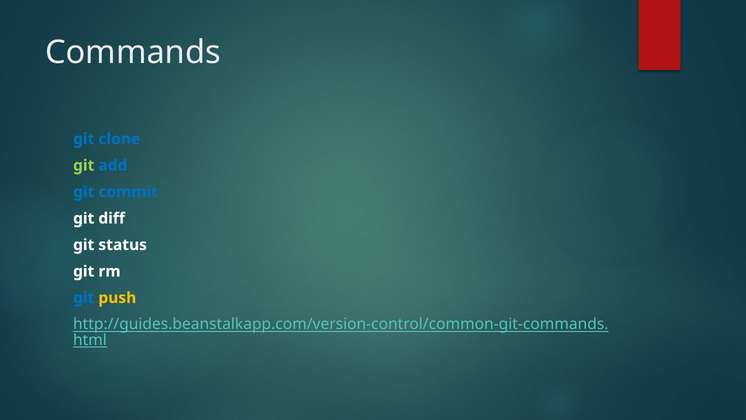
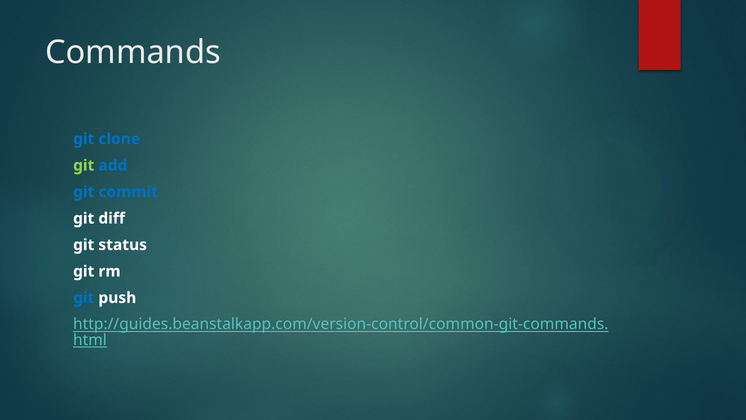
push colour: yellow -> white (117, 298)
